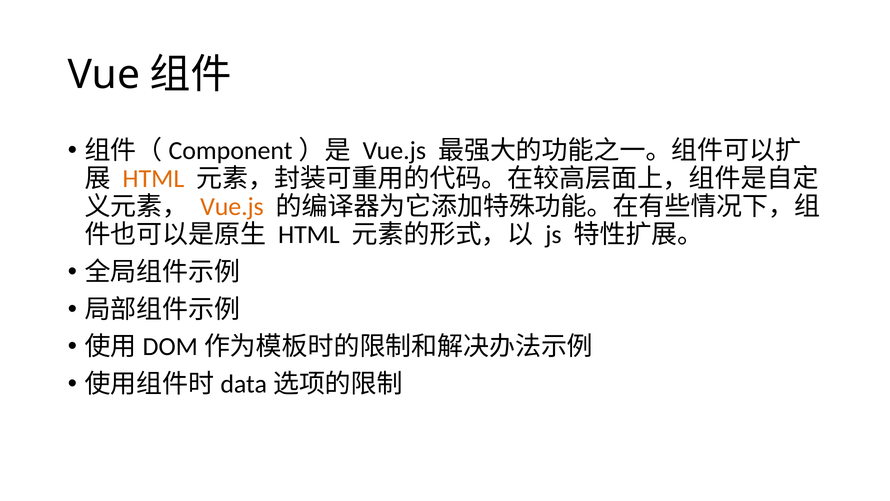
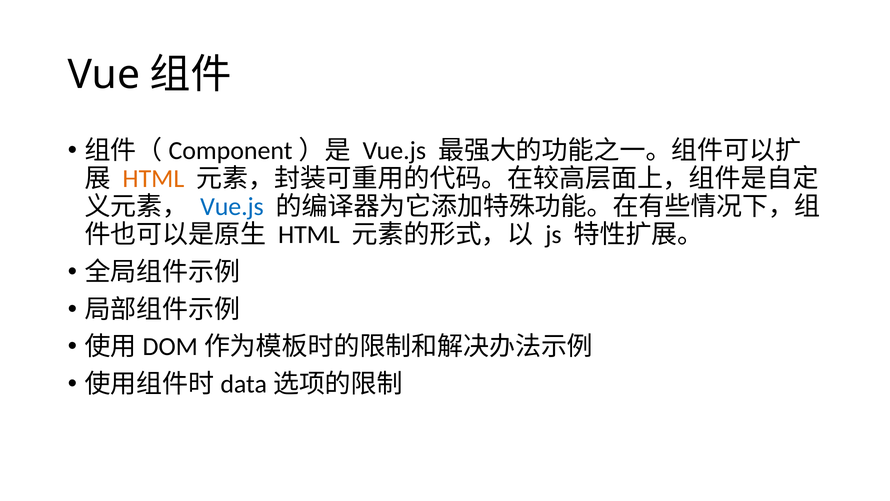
Vue.js colour: orange -> blue (232, 207)
